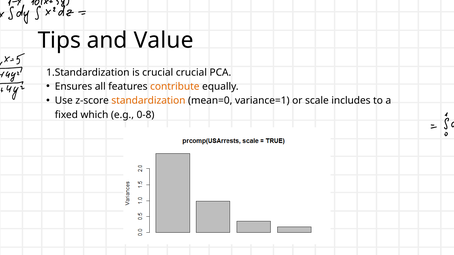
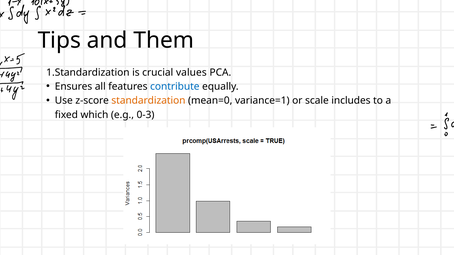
Value: Value -> Them (164, 41)
crucial crucial: crucial -> values (191, 72)
contribute colour: orange -> blue (175, 87)
0-8: 0-8 -> 0-3 (145, 115)
